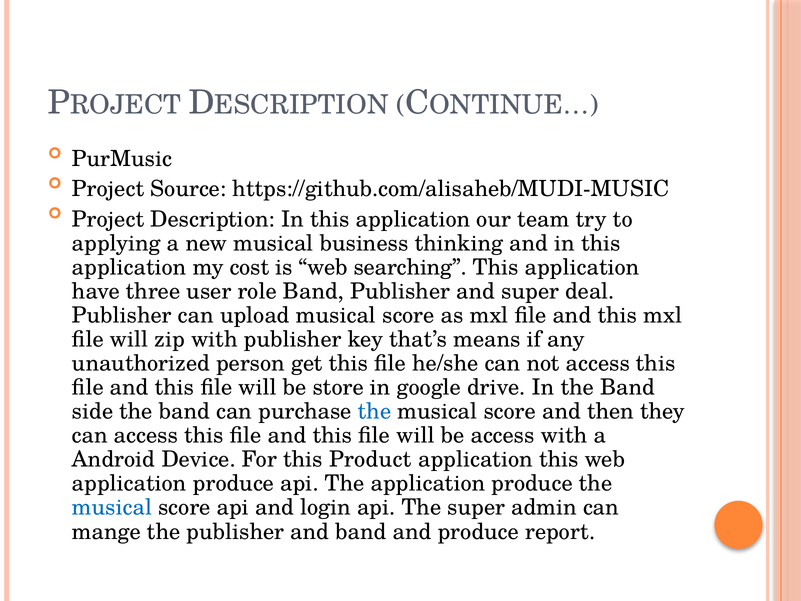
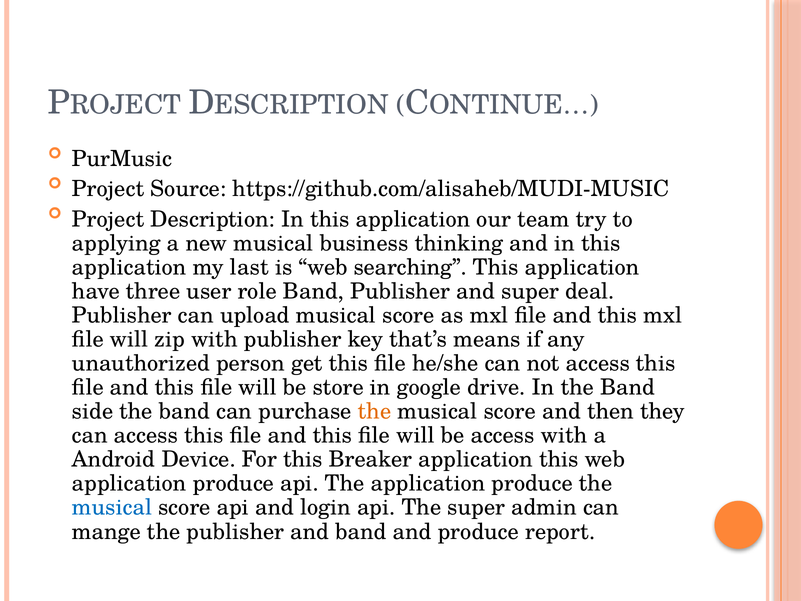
cost: cost -> last (249, 267)
the colour: blue -> orange (374, 411)
Product: Product -> Breaker (371, 459)
